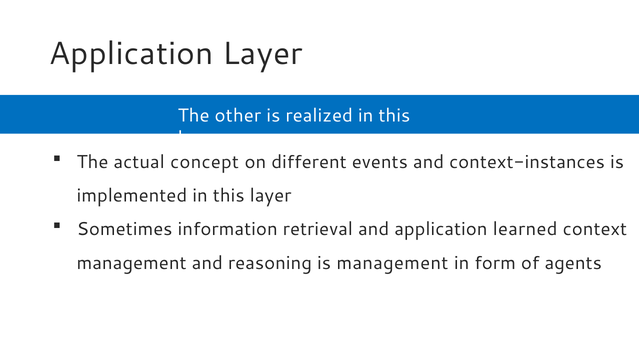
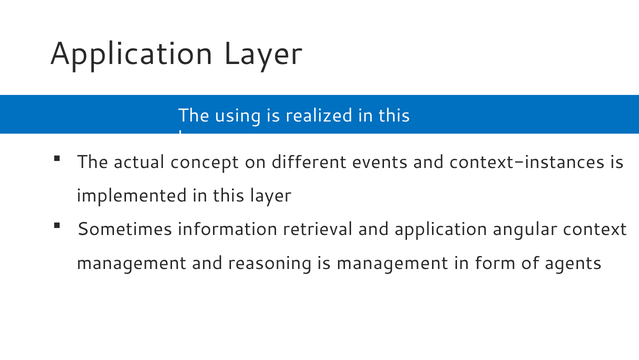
other: other -> using (238, 115)
learned: learned -> angular (525, 229)
